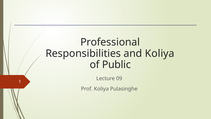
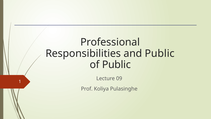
and Koliya: Koliya -> Public (160, 53)
